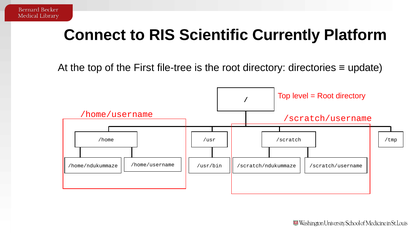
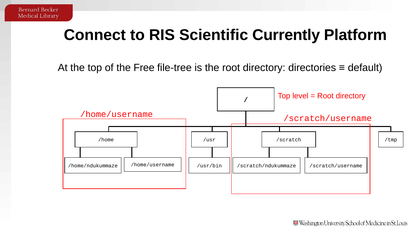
First: First -> Free (144, 68)
update: update -> default (365, 68)
